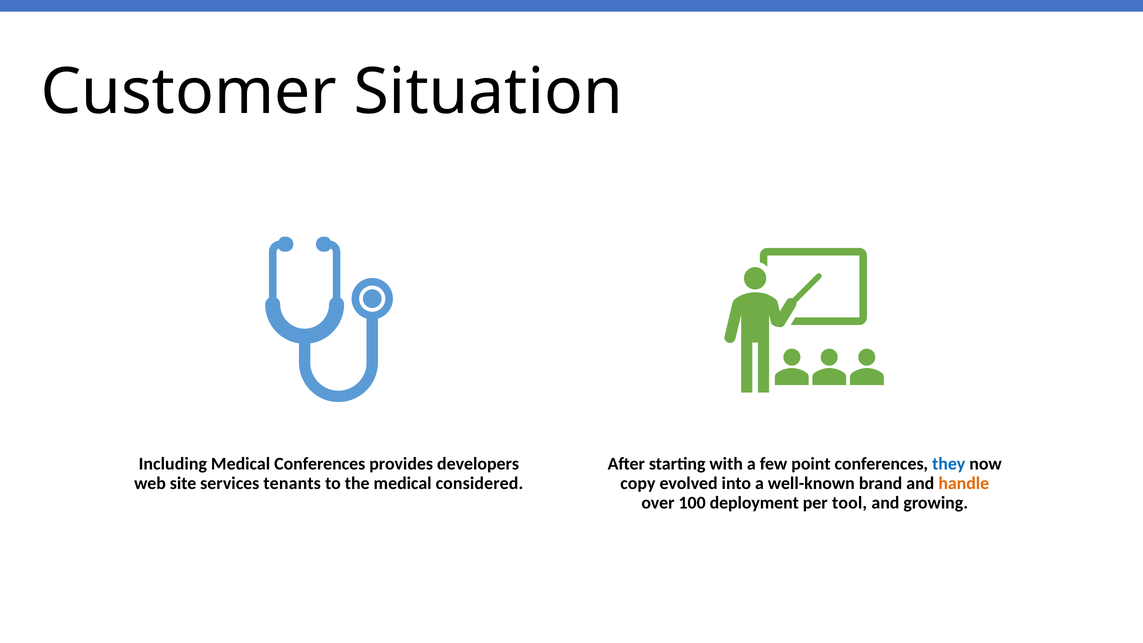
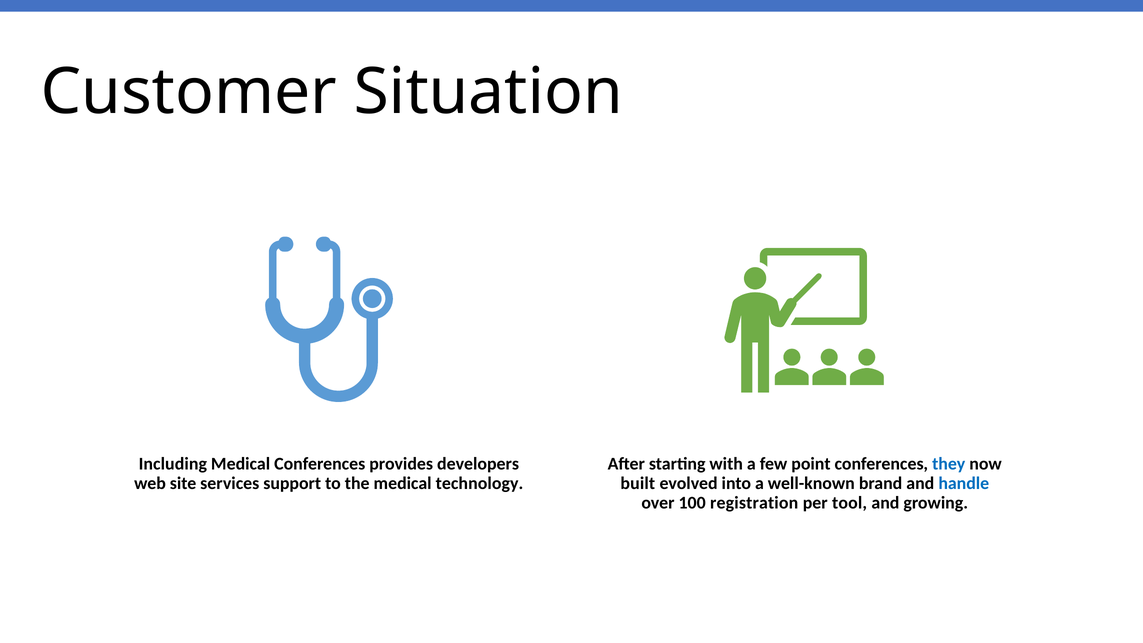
tenants: tenants -> support (292, 483)
considered: considered -> technology (480, 483)
copy: copy -> built (638, 483)
handle colour: orange -> blue (964, 483)
deployment: deployment -> registration (754, 503)
